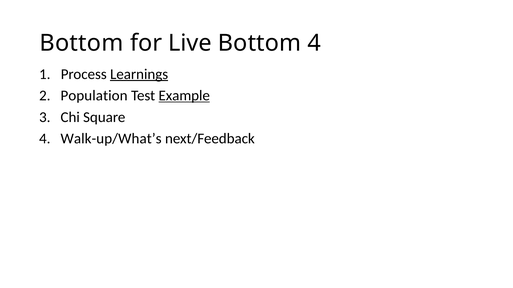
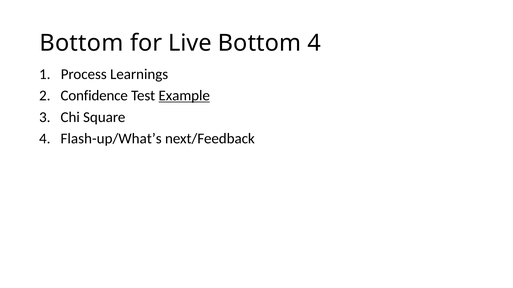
Learnings underline: present -> none (139, 74)
Population: Population -> Confidence (94, 96)
Walk-up/What’s: Walk-up/What’s -> Flash-up/What’s (111, 139)
